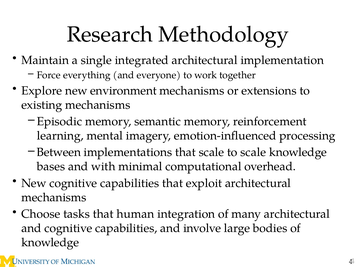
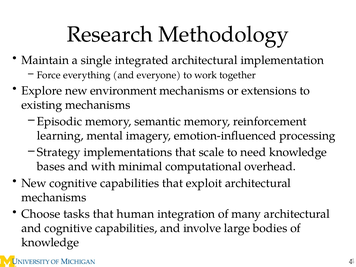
Between: Between -> Strategy (59, 152)
to scale: scale -> need (253, 152)
